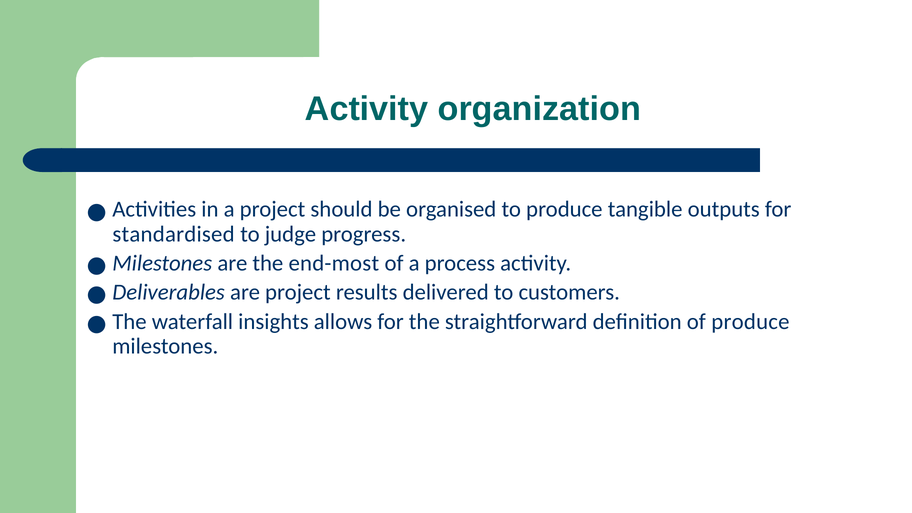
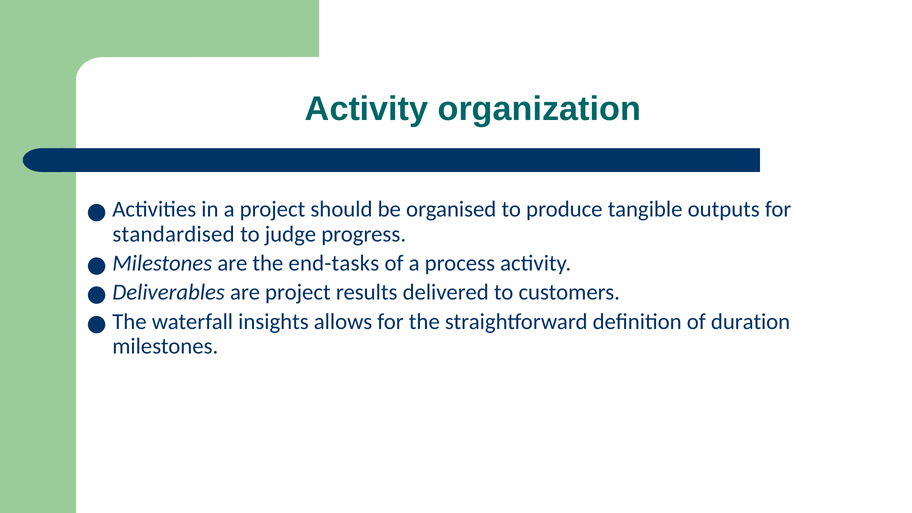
end-most: end-most -> end-tasks (334, 263)
of produce: produce -> duration (751, 322)
